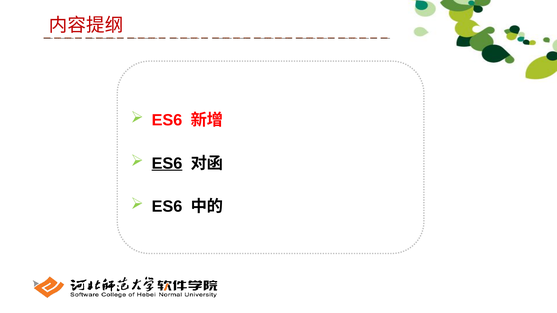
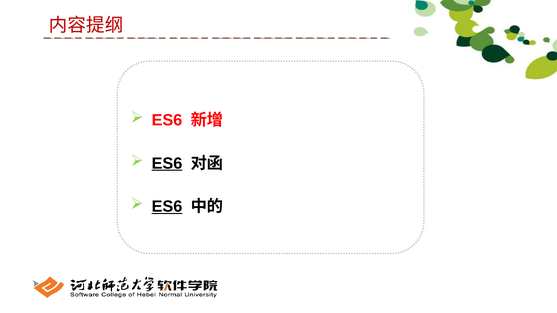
ES6 underline: none -> present (167, 207)
